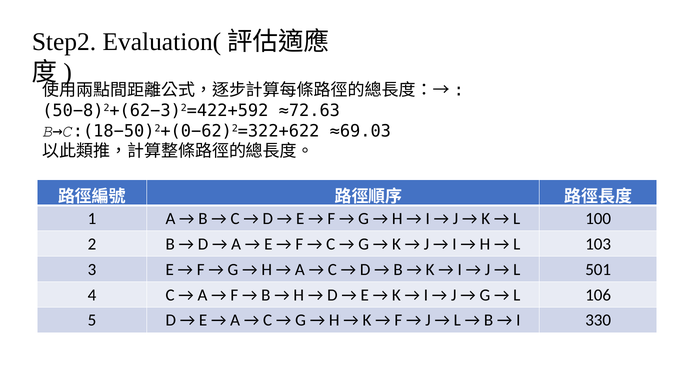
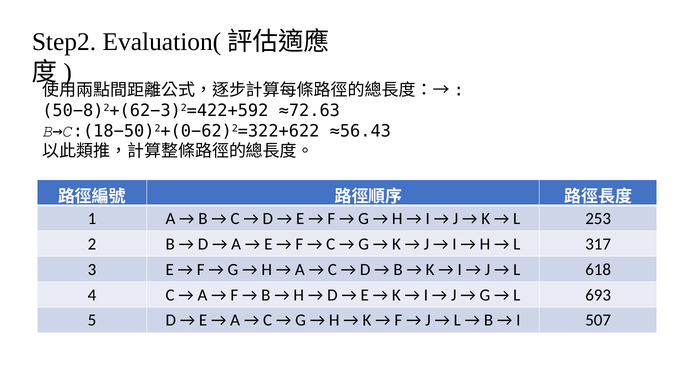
≈69.03: ≈69.03 -> ≈56.43 (360, 131)
100: 100 -> 253 (598, 218)
103: 103 -> 317 (598, 244)
501: 501 -> 618 (598, 269)
106: 106 -> 693 (598, 295)
330: 330 -> 507 (598, 320)
